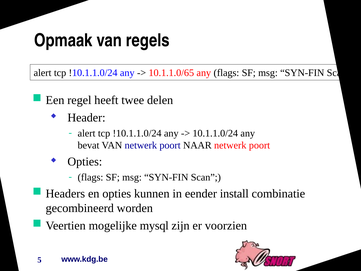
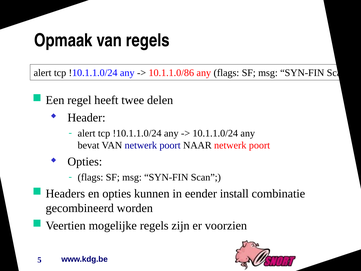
10.1.1.0/65: 10.1.1.0/65 -> 10.1.1.0/86 (171, 73)
mogelijke mysql: mysql -> regels (154, 225)
